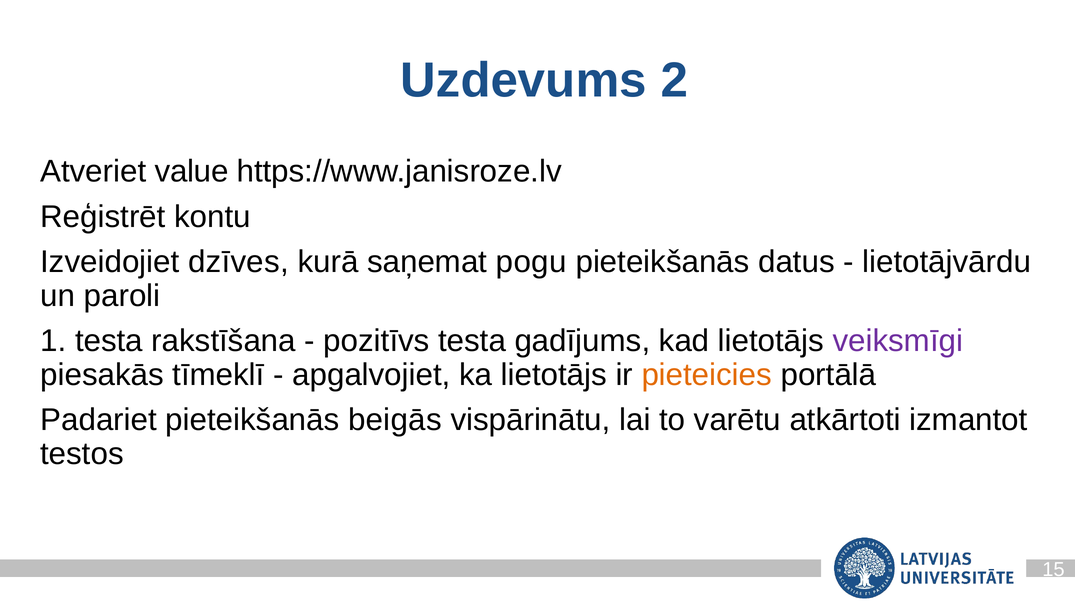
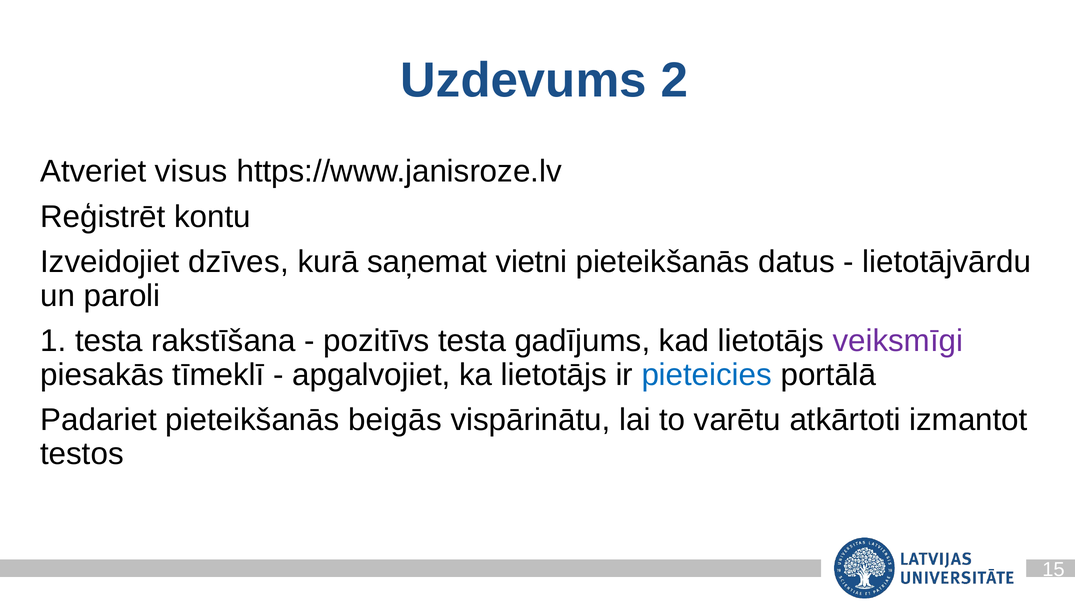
value: value -> visus (191, 172)
pogu: pogu -> vietni (532, 262)
pieteicies colour: orange -> blue (707, 374)
